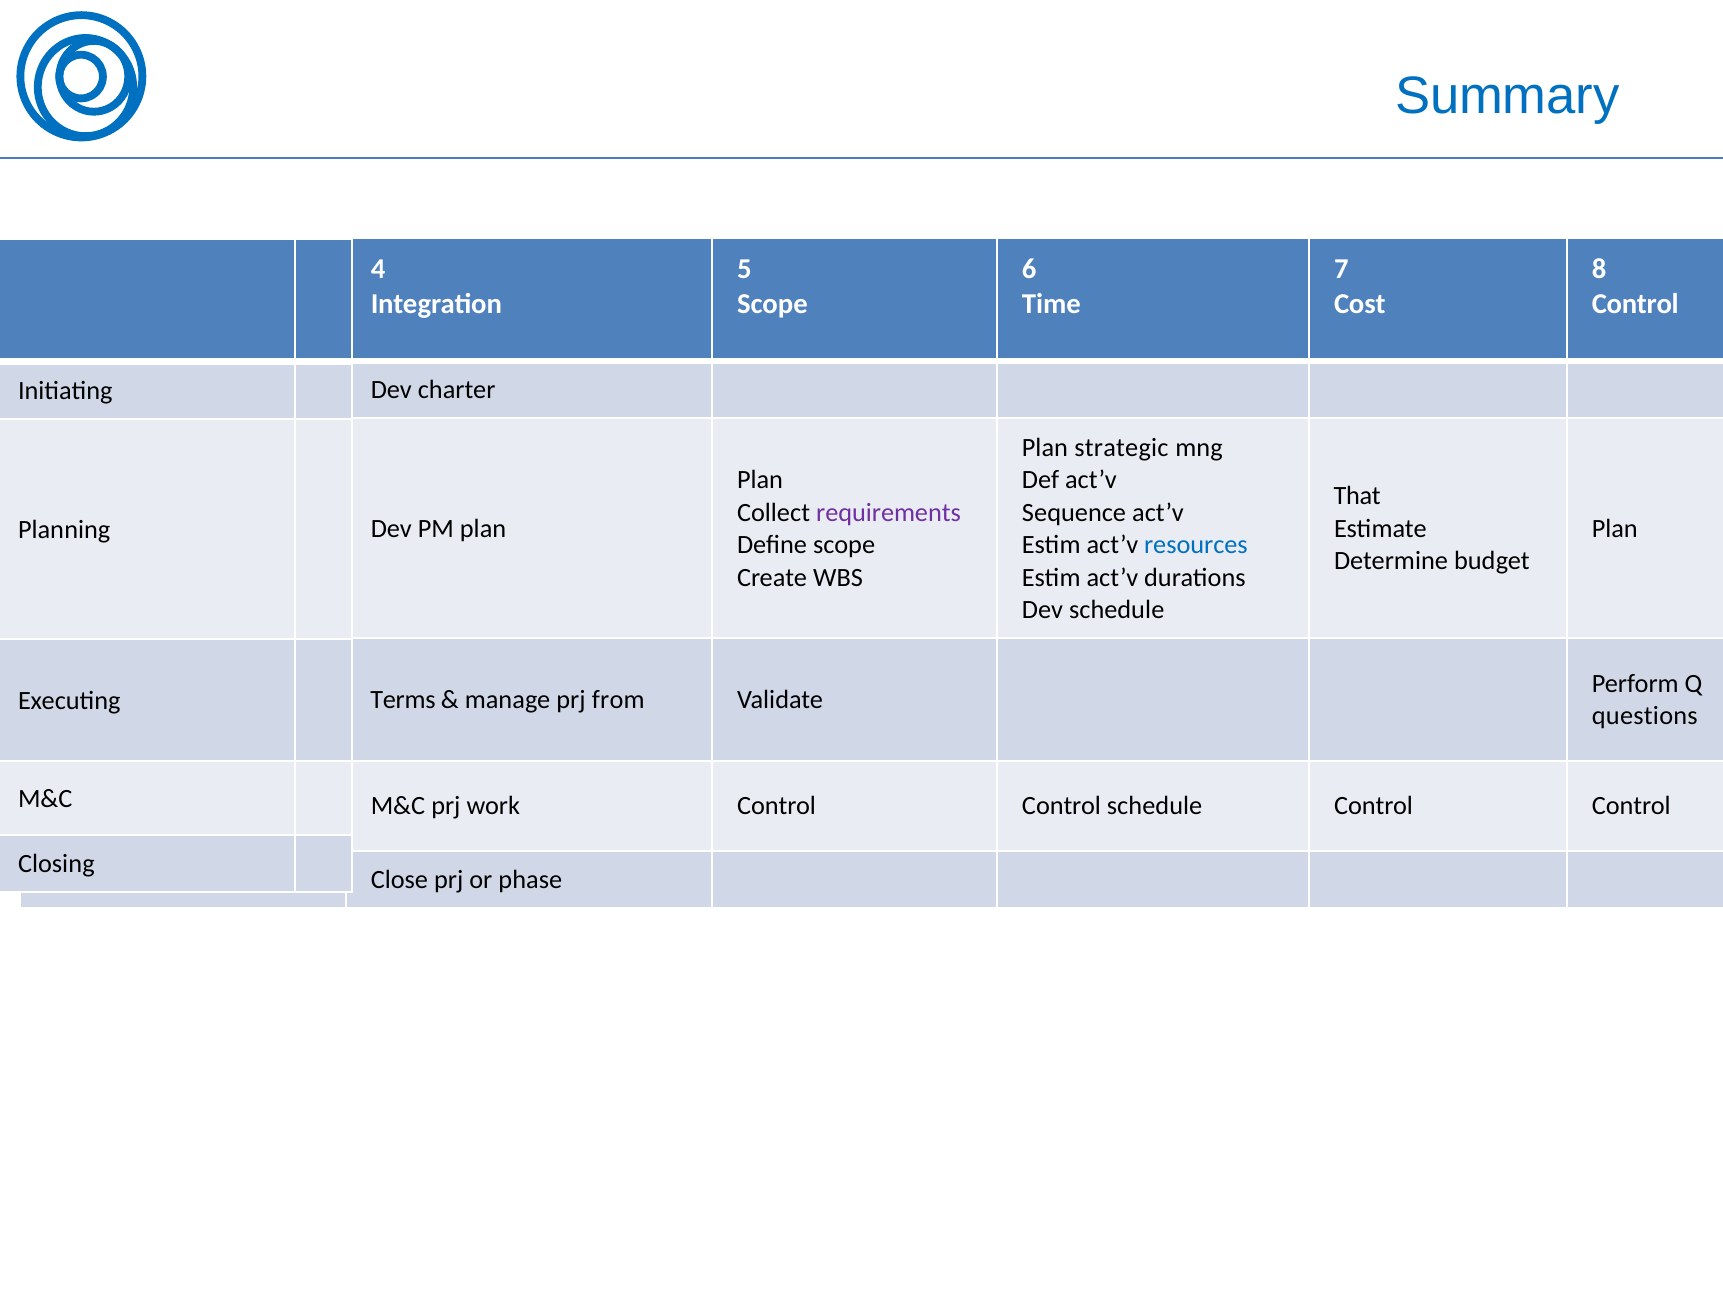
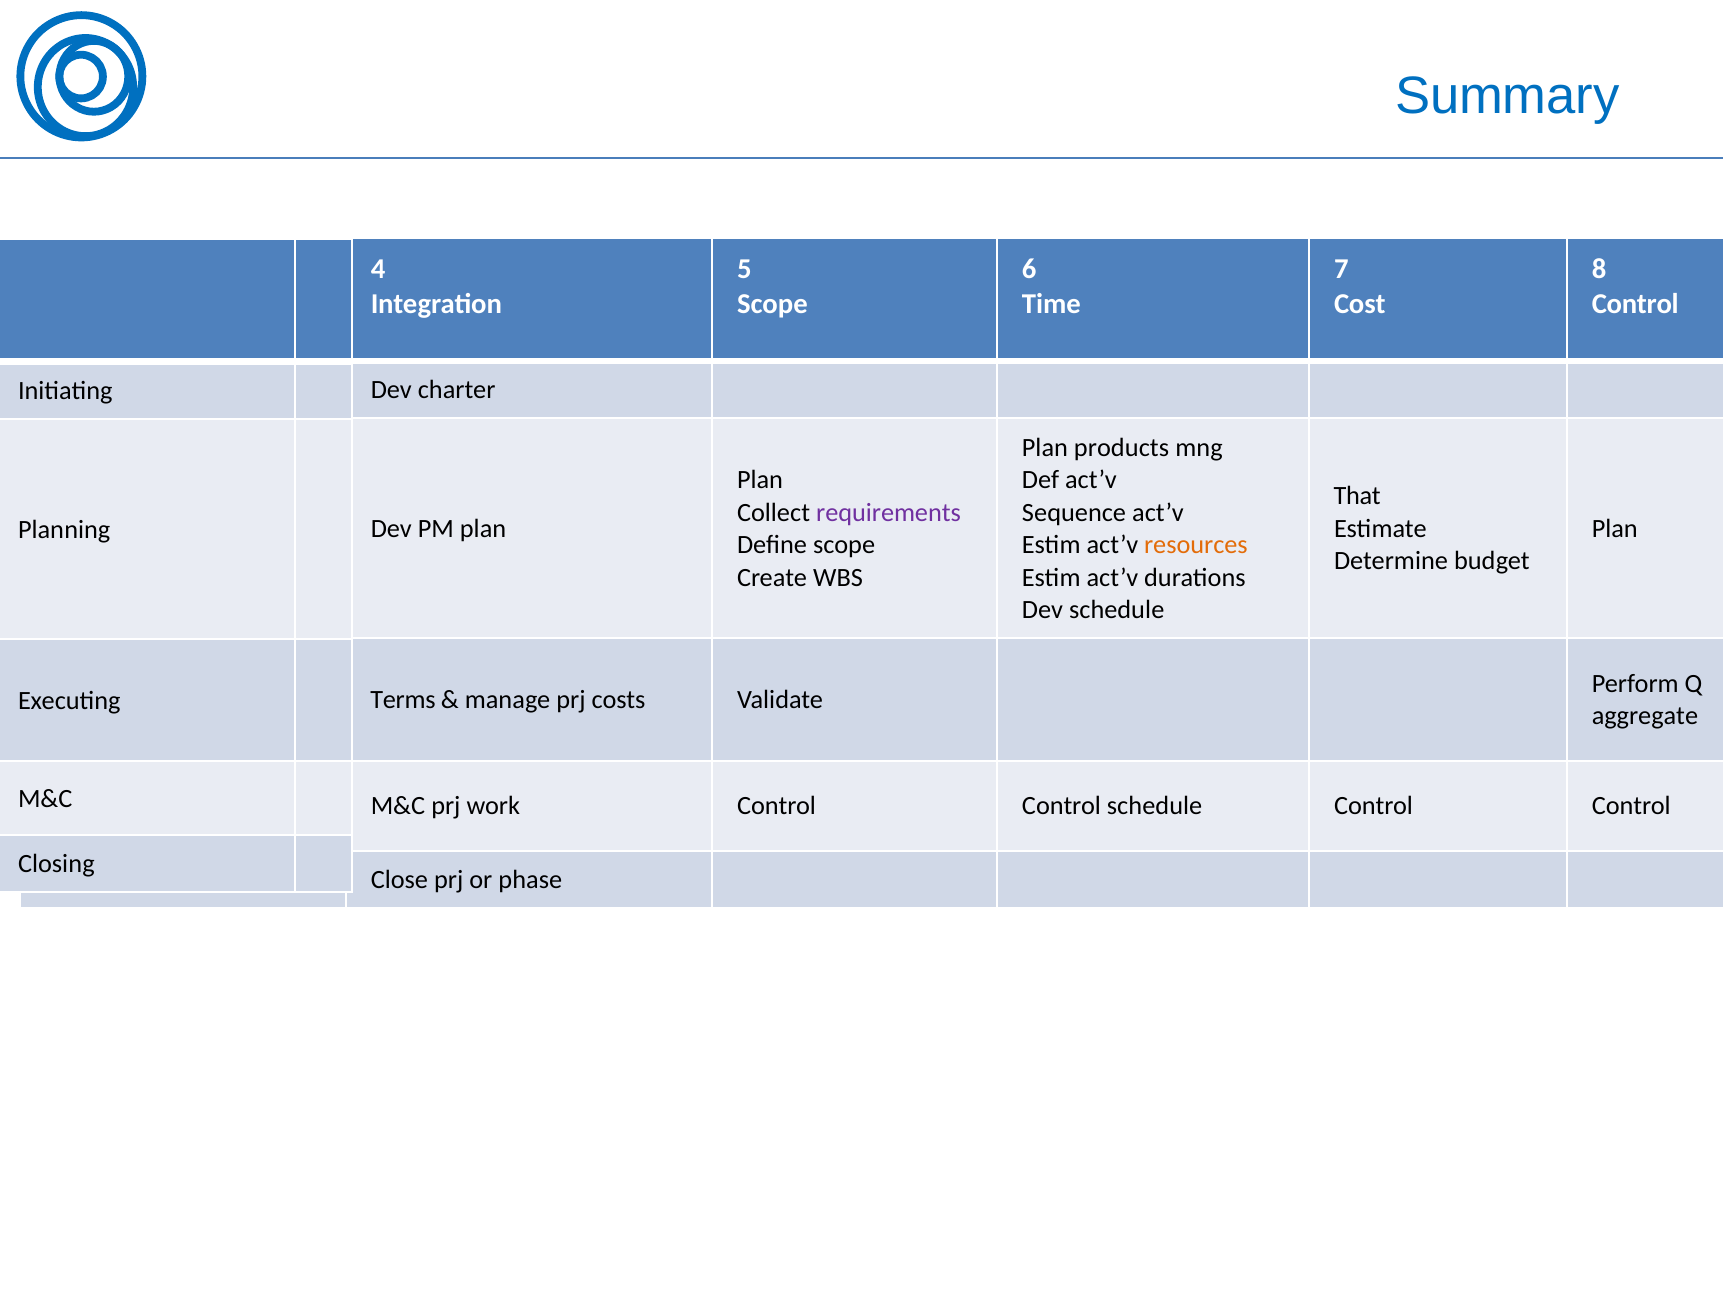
strategic: strategic -> products (1122, 447)
resources colour: blue -> orange (1196, 545)
from: from -> costs (619, 699)
questions: questions -> aggregate (1645, 716)
